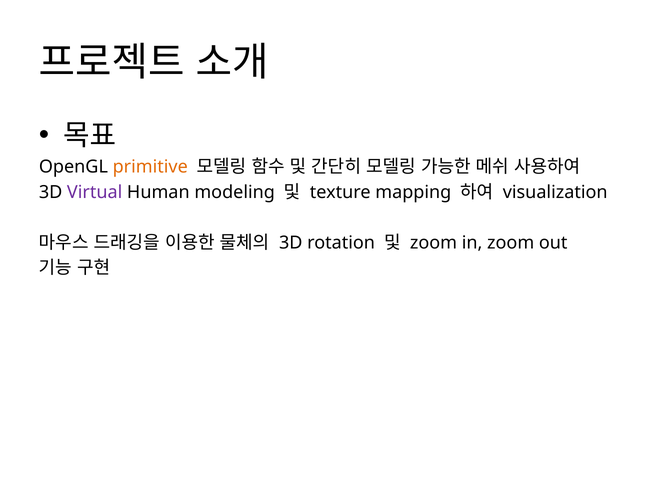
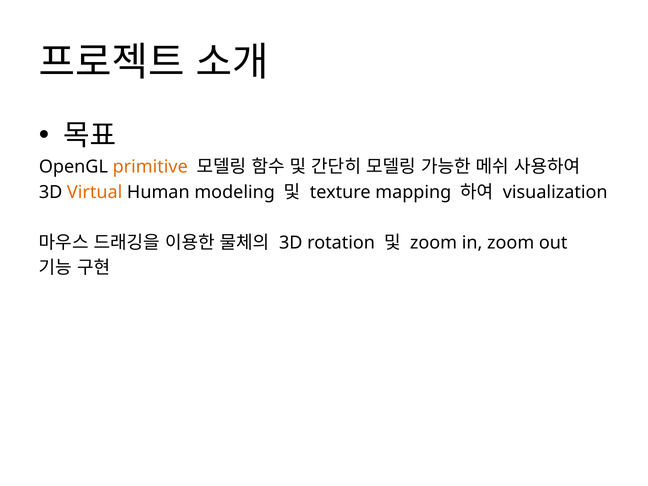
Virtual colour: purple -> orange (95, 192)
